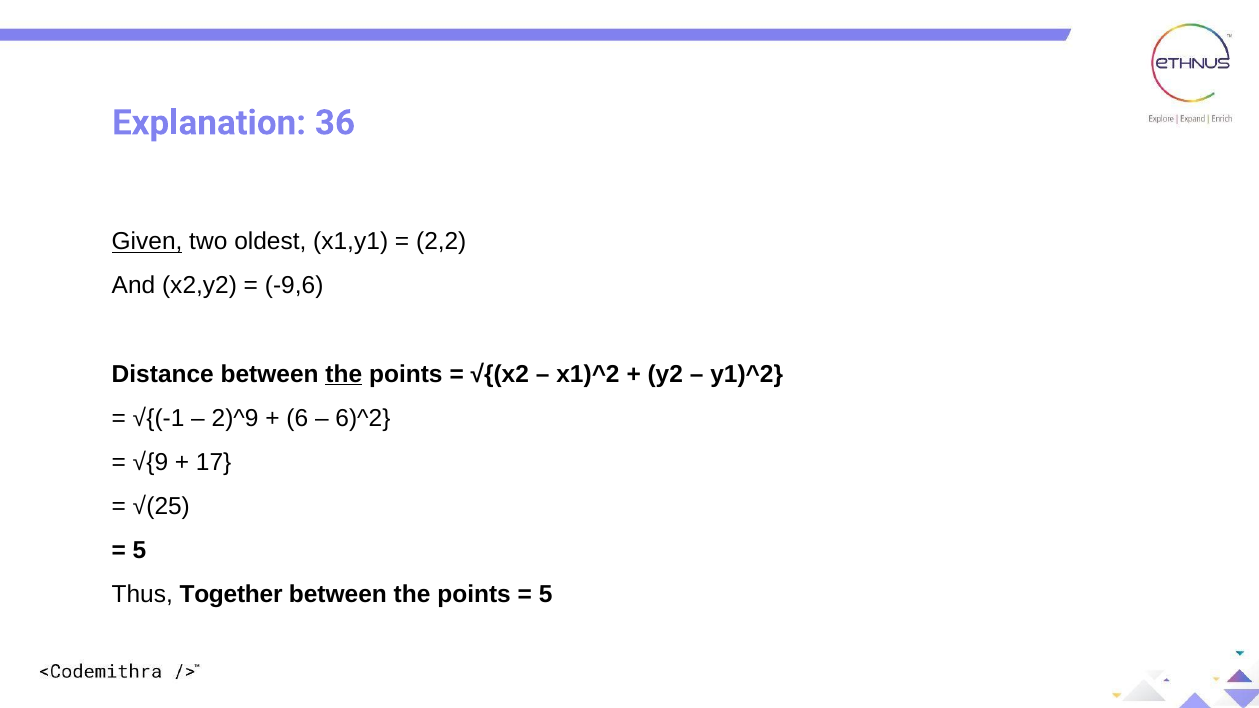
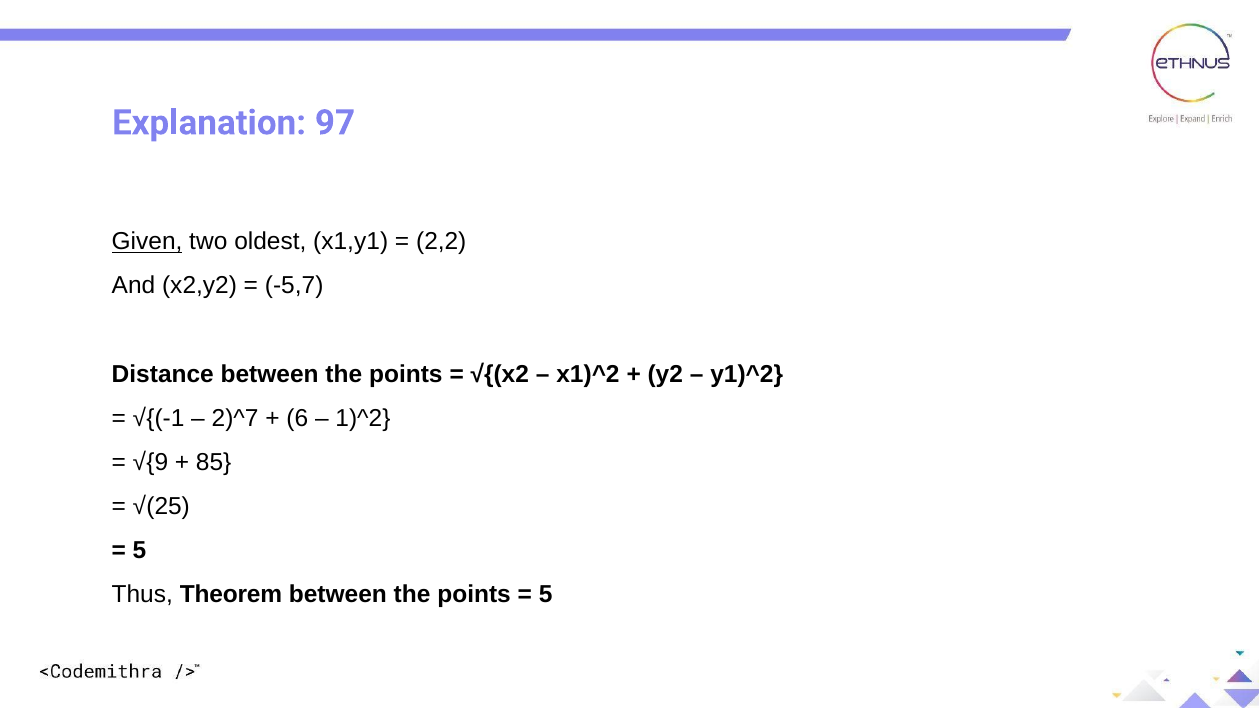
36: 36 -> 97 (335, 123)
-9,6: -9,6 -> -5,7 (294, 286)
the underline: present -> none (344, 374)
2)^9: 2)^9 -> 2)^7 (235, 418)
6)^2: 6)^2 -> 1)^2 (363, 418)
17: 17 -> 85 (214, 462)
Together: Together -> Theorem (231, 594)
